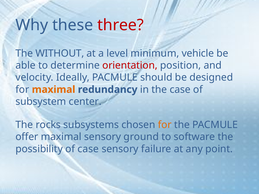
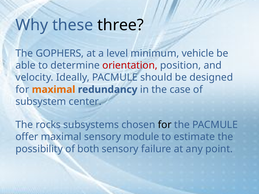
three colour: red -> black (120, 25)
WITHOUT: WITHOUT -> GOPHERS (60, 53)
for colour: orange -> black (165, 125)
ground: ground -> module (141, 137)
software: software -> estimate (194, 137)
of case: case -> both (88, 149)
